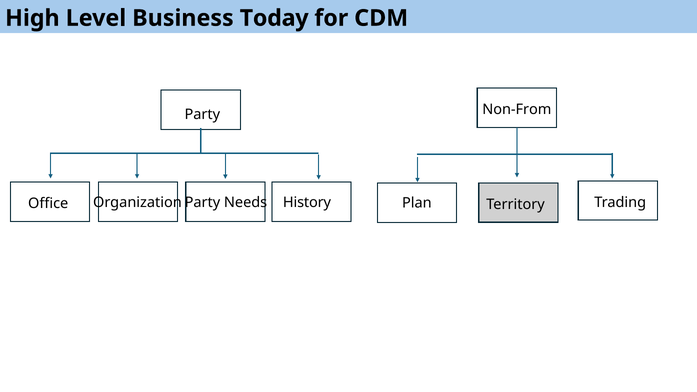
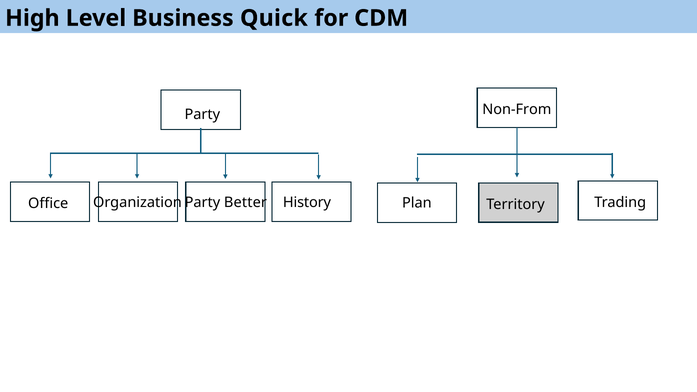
Today: Today -> Quick (274, 18)
Needs: Needs -> Better (245, 202)
